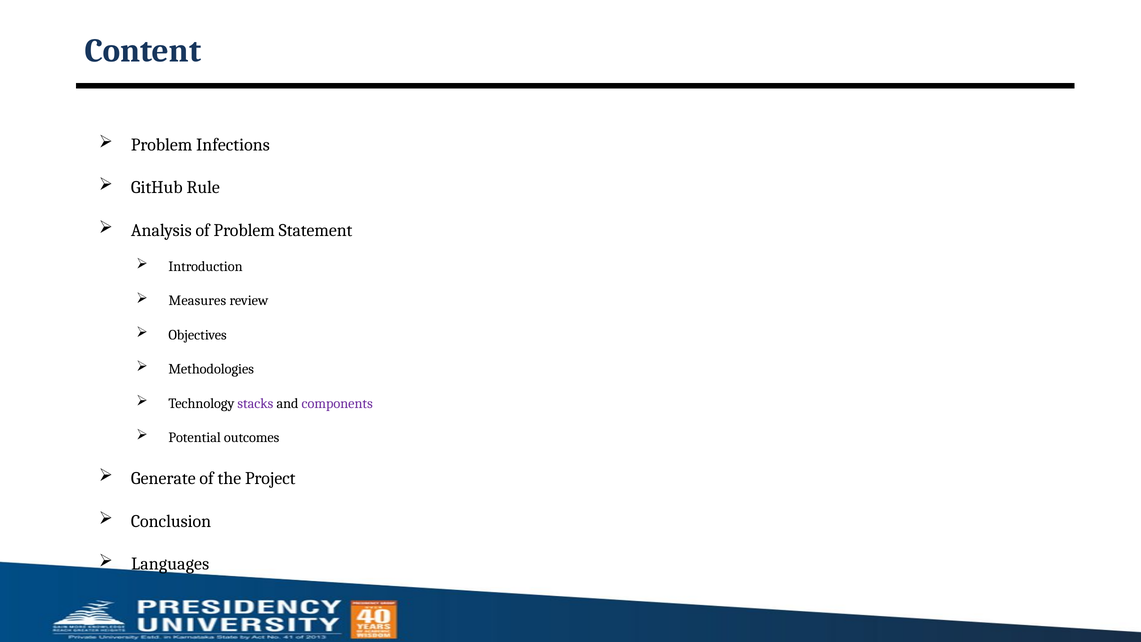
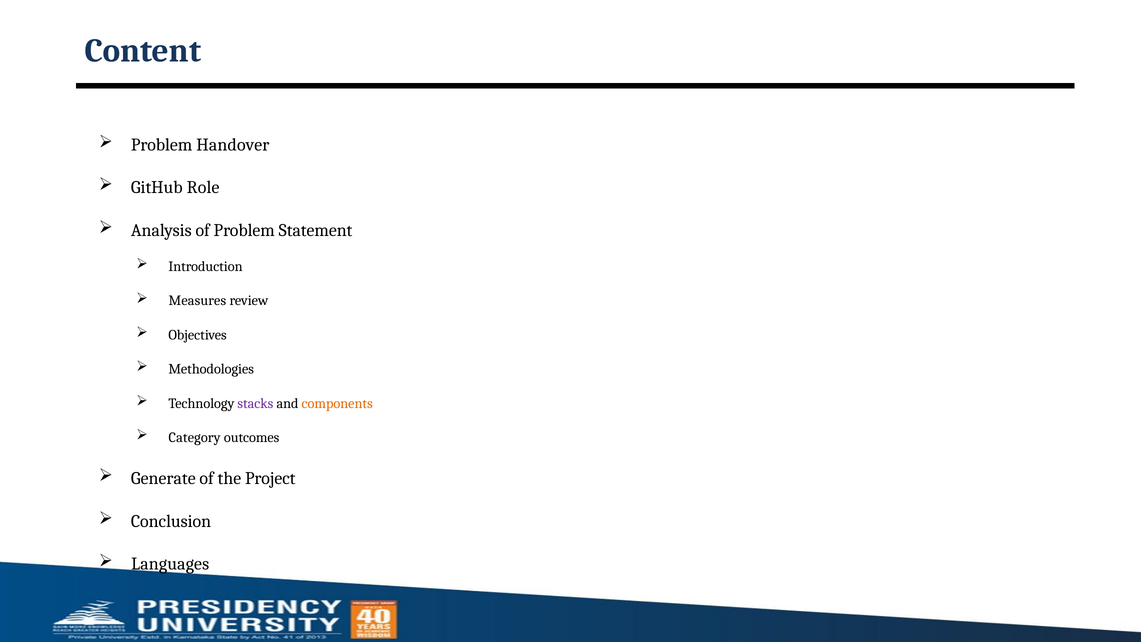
Infections: Infections -> Handover (233, 145)
Rule: Rule -> Role (203, 187)
components colour: purple -> orange (337, 403)
Potential: Potential -> Category (195, 437)
